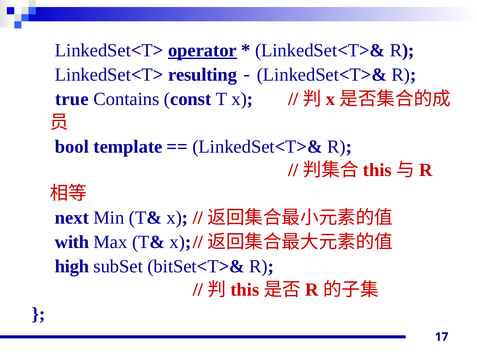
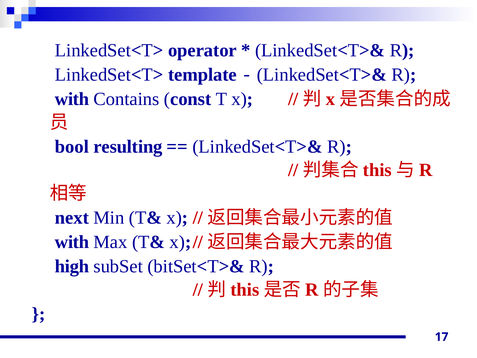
operator underline: present -> none (202, 50)
resulting: resulting -> template (202, 75)
true: true -> with (72, 99)
template: template -> resulting (128, 147)
